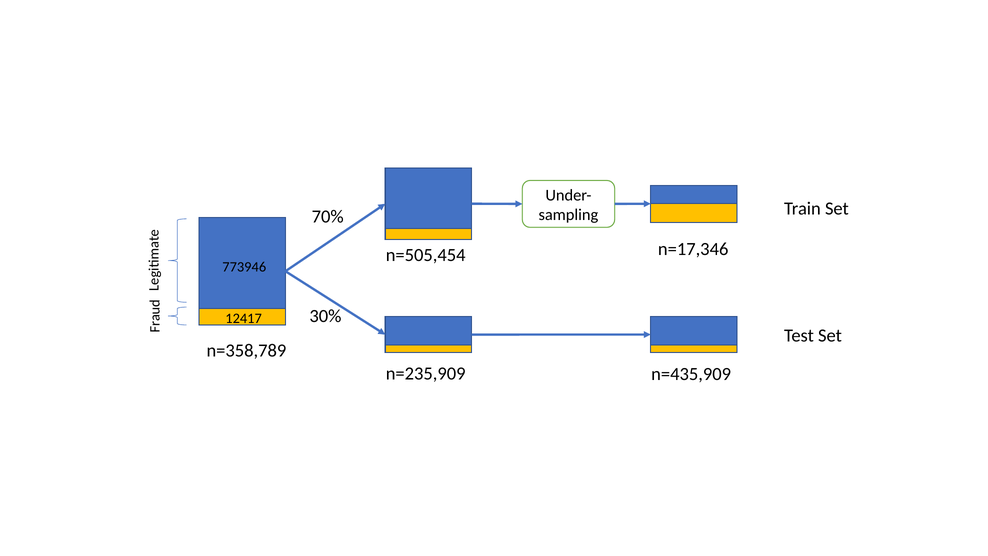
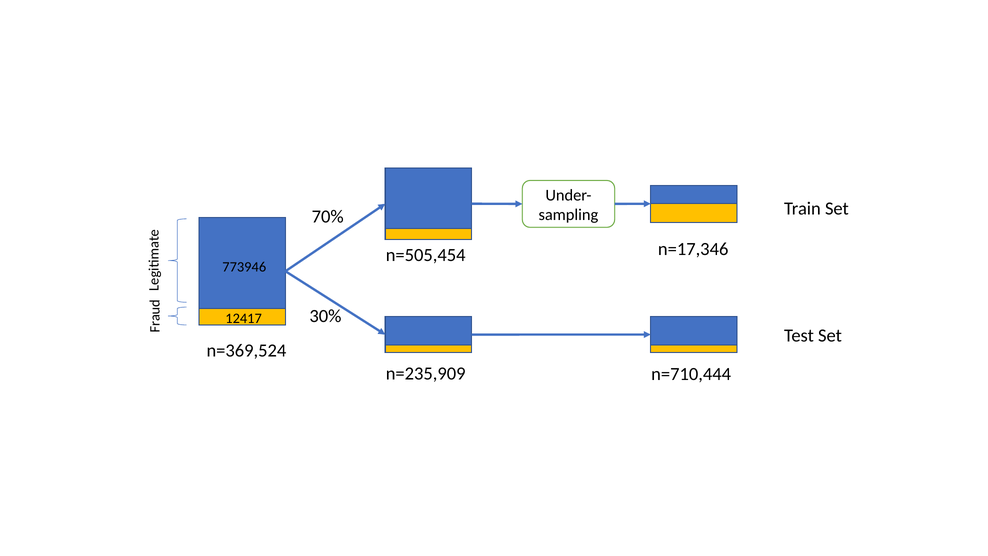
n=358,789: n=358,789 -> n=369,524 (246, 350)
n=435,909: n=435,909 -> n=710,444 (691, 374)
